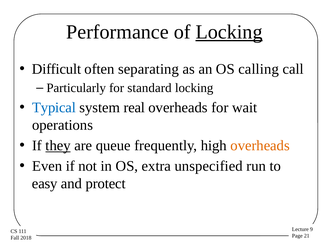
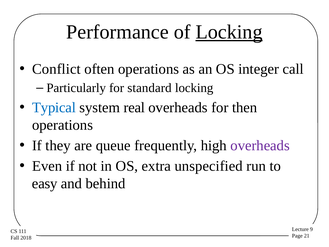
Difficult: Difficult -> Conflict (56, 69)
often separating: separating -> operations (149, 69)
calling: calling -> integer (259, 69)
wait: wait -> then (245, 107)
they underline: present -> none (58, 145)
overheads colour: orange -> purple (260, 145)
protect: protect -> behind (106, 183)
